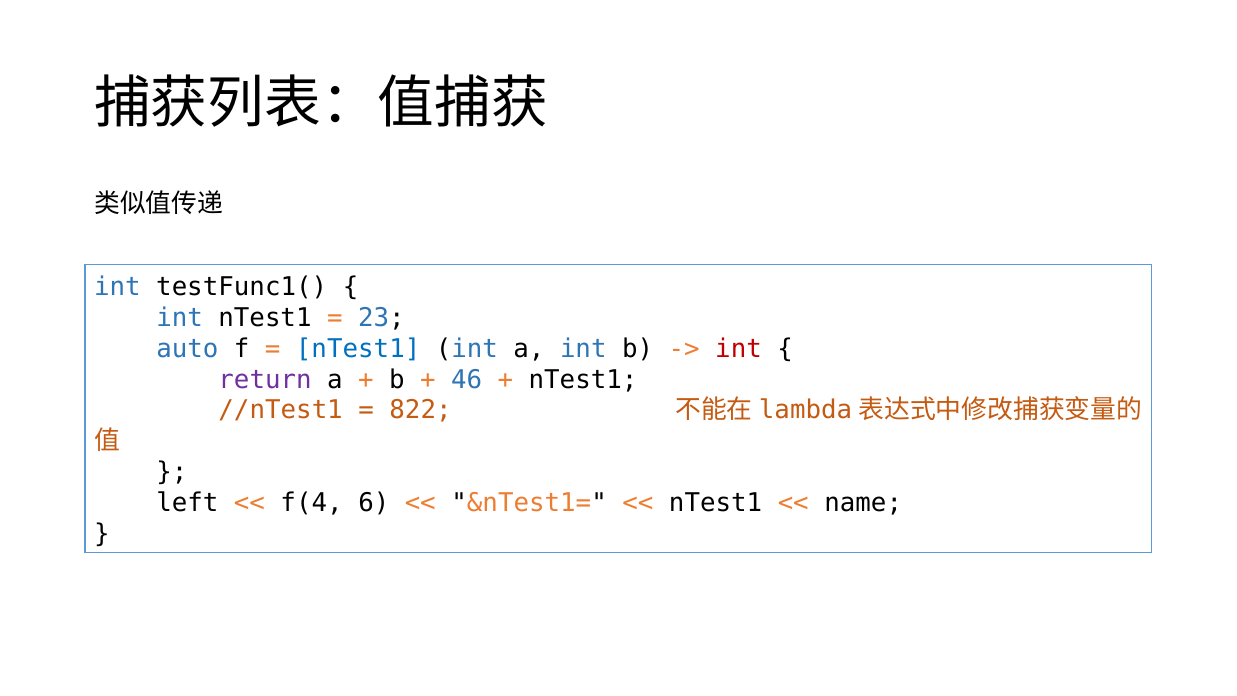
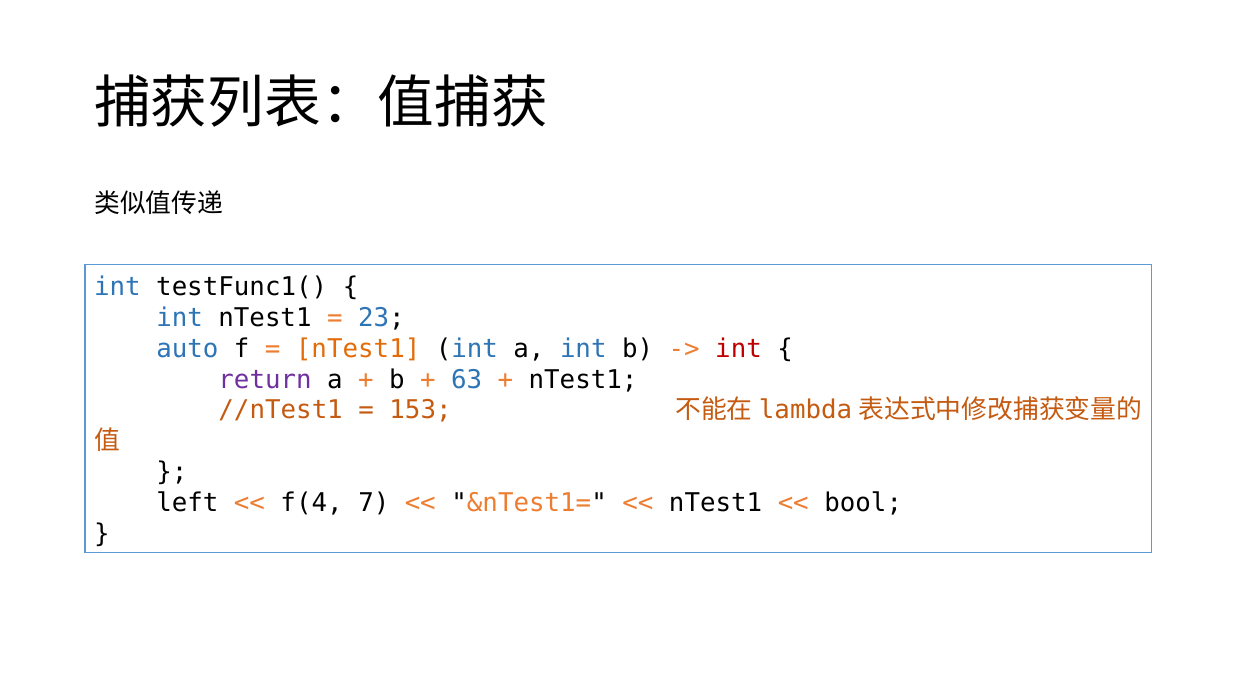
nTest1 colour: blue -> orange (358, 348)
46: 46 -> 63 (467, 379)
822: 822 -> 153 (421, 410)
6: 6 -> 7 (374, 503)
name: name -> bool (863, 503)
